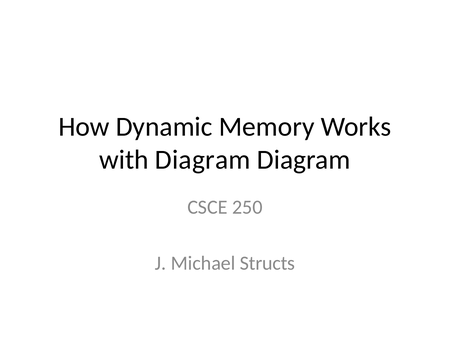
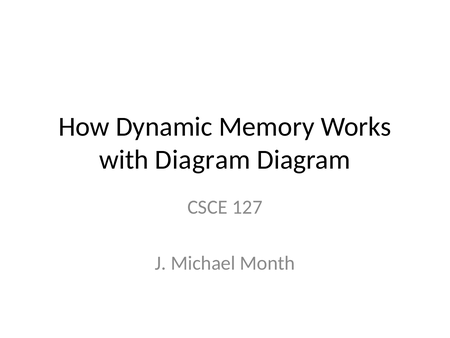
250: 250 -> 127 (247, 207)
Structs: Structs -> Month (267, 263)
